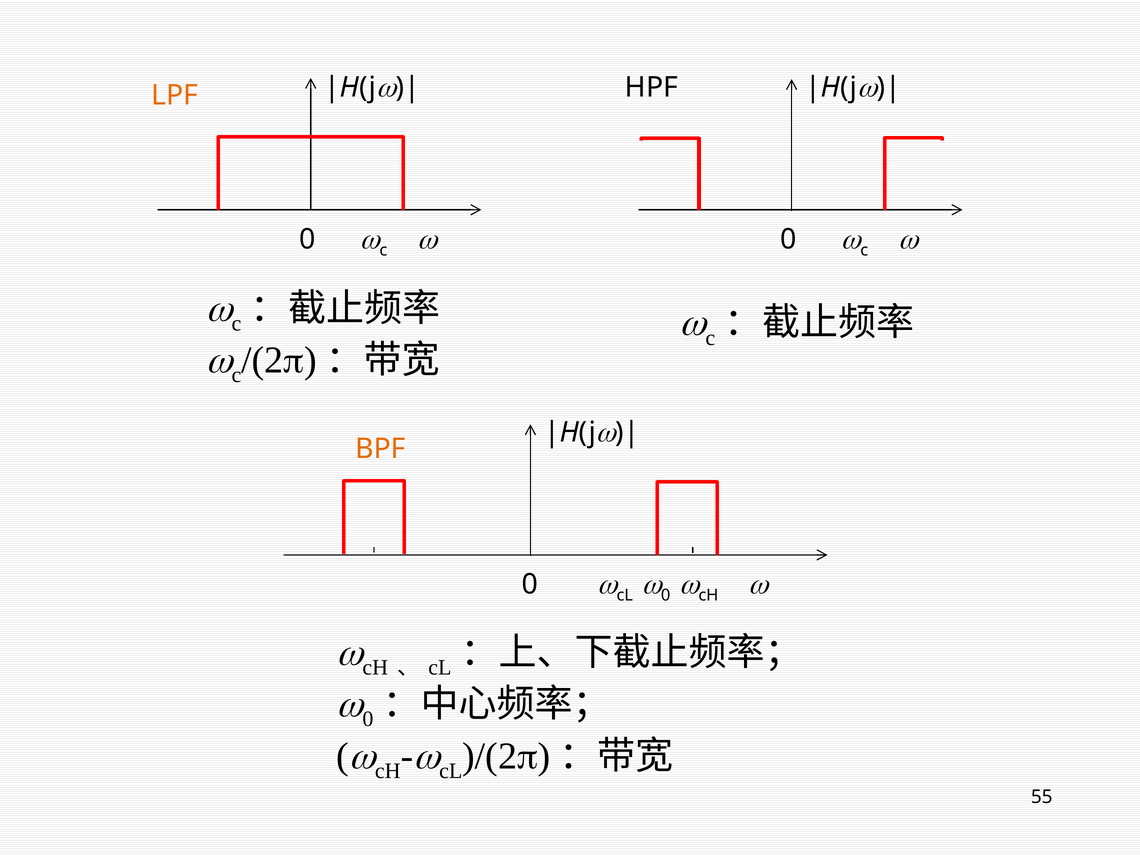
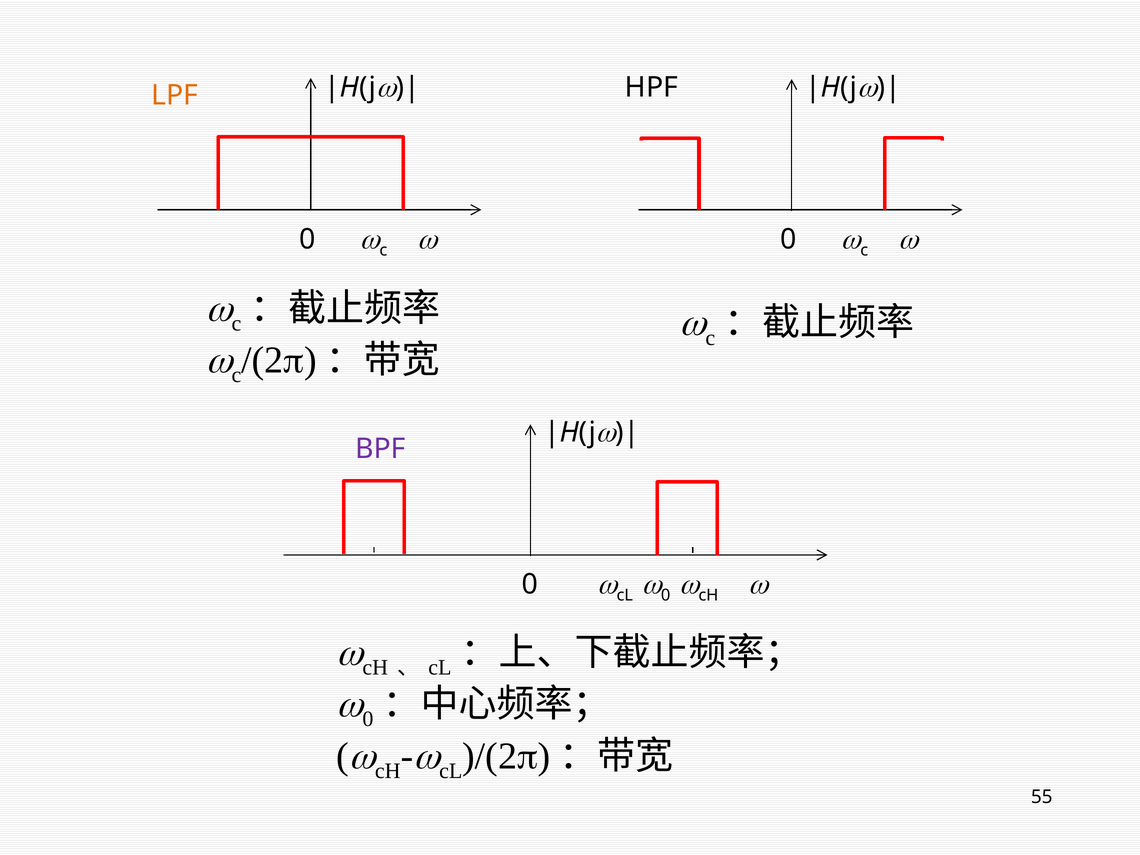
BPF colour: orange -> purple (380, 449)
